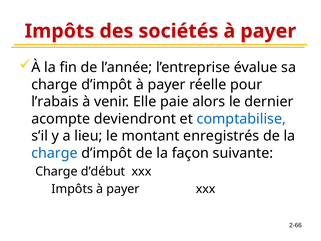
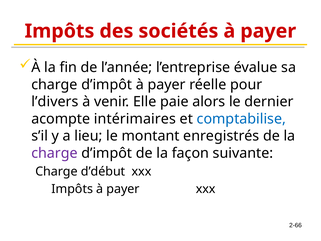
l’rabais: l’rabais -> l’divers (55, 102)
deviendront: deviendront -> intérimaires (135, 119)
charge colour: blue -> purple (54, 153)
